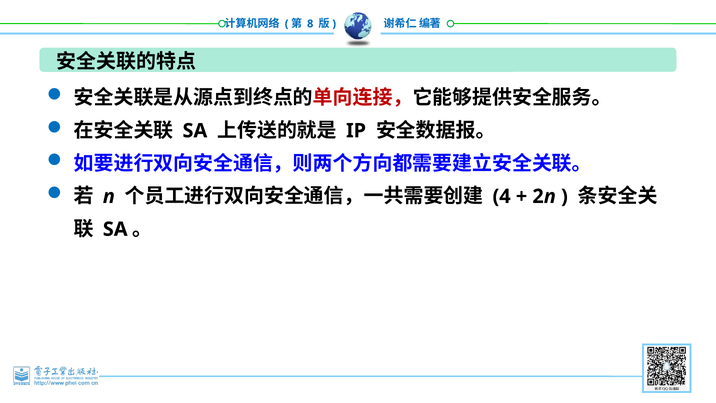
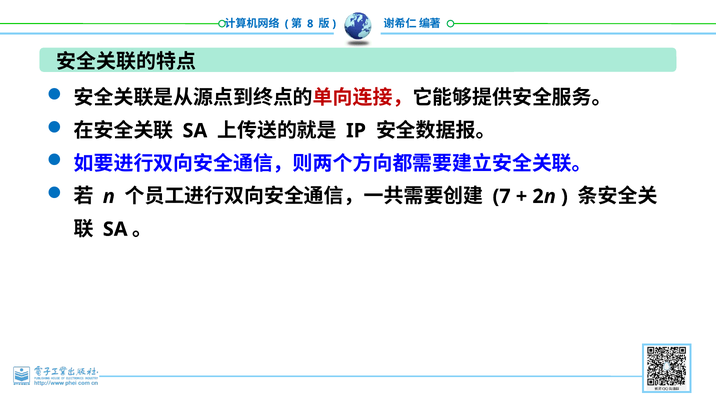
4: 4 -> 7 (502, 196)
